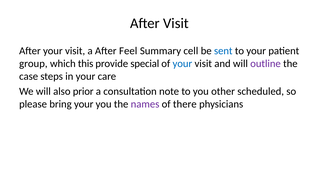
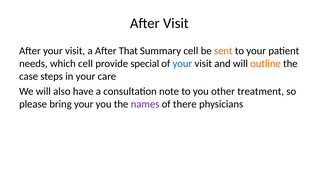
Feel: Feel -> That (128, 51)
sent colour: blue -> orange (223, 51)
group: group -> needs (33, 63)
which this: this -> cell (86, 63)
outline colour: purple -> orange (266, 63)
prior: prior -> have (83, 91)
scheduled: scheduled -> treatment (261, 91)
